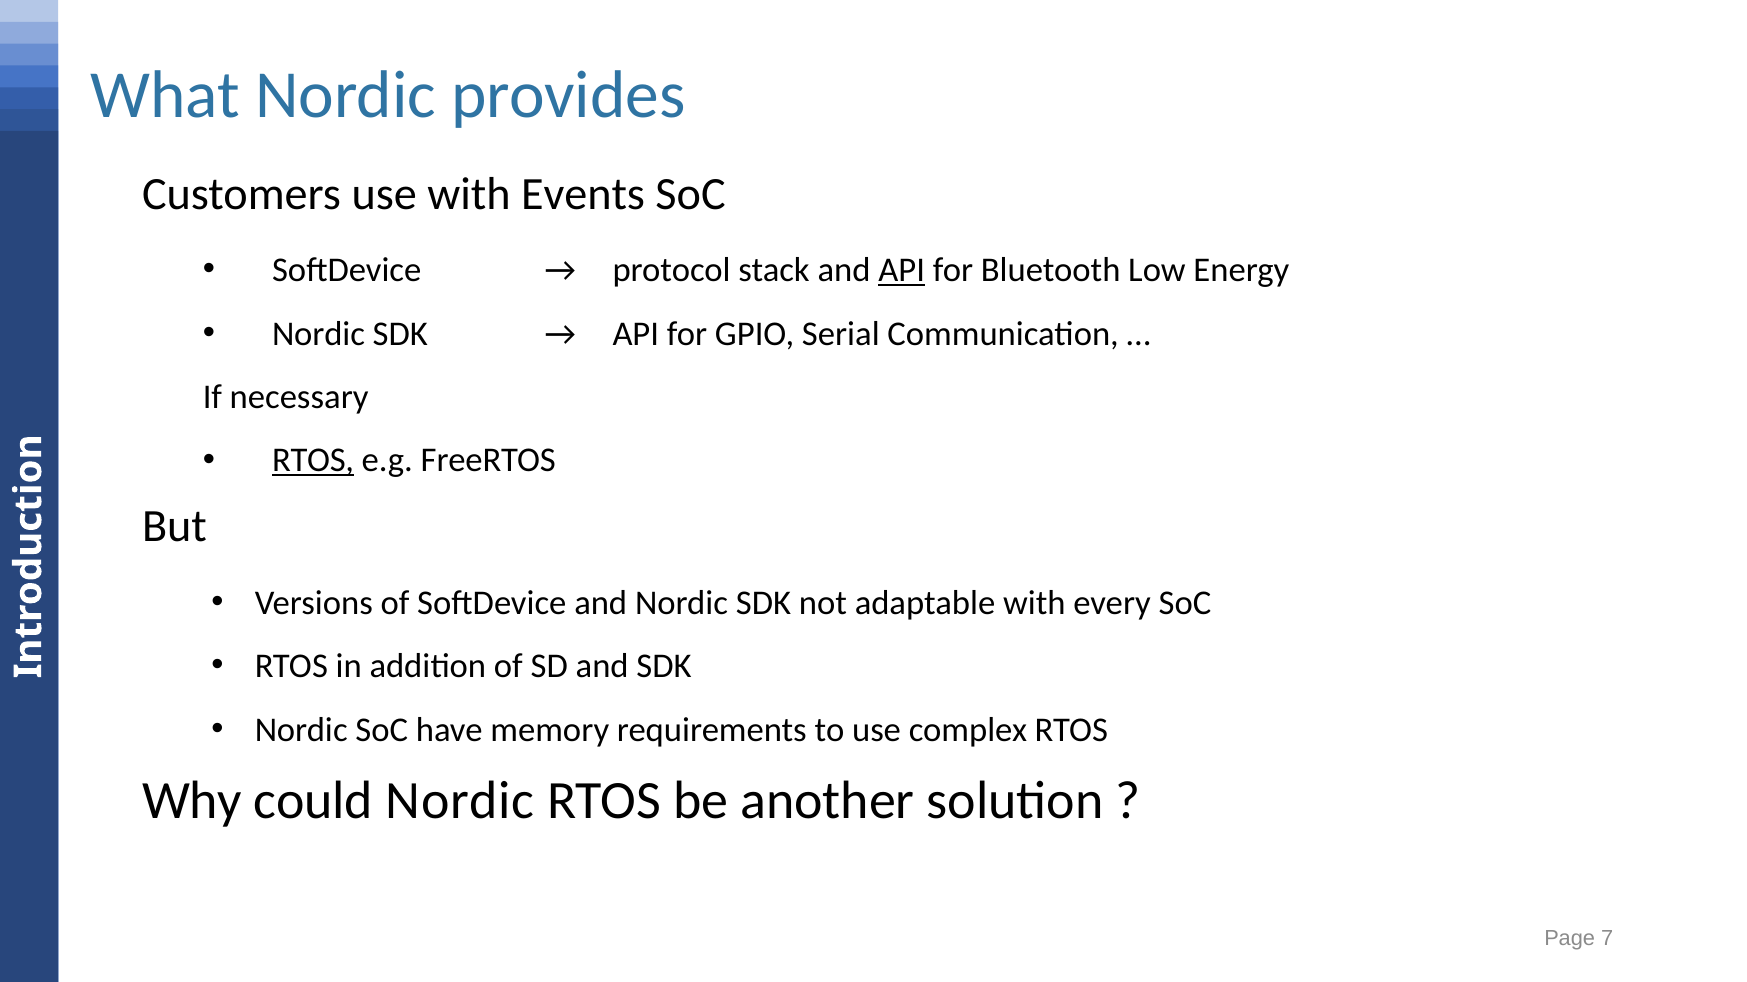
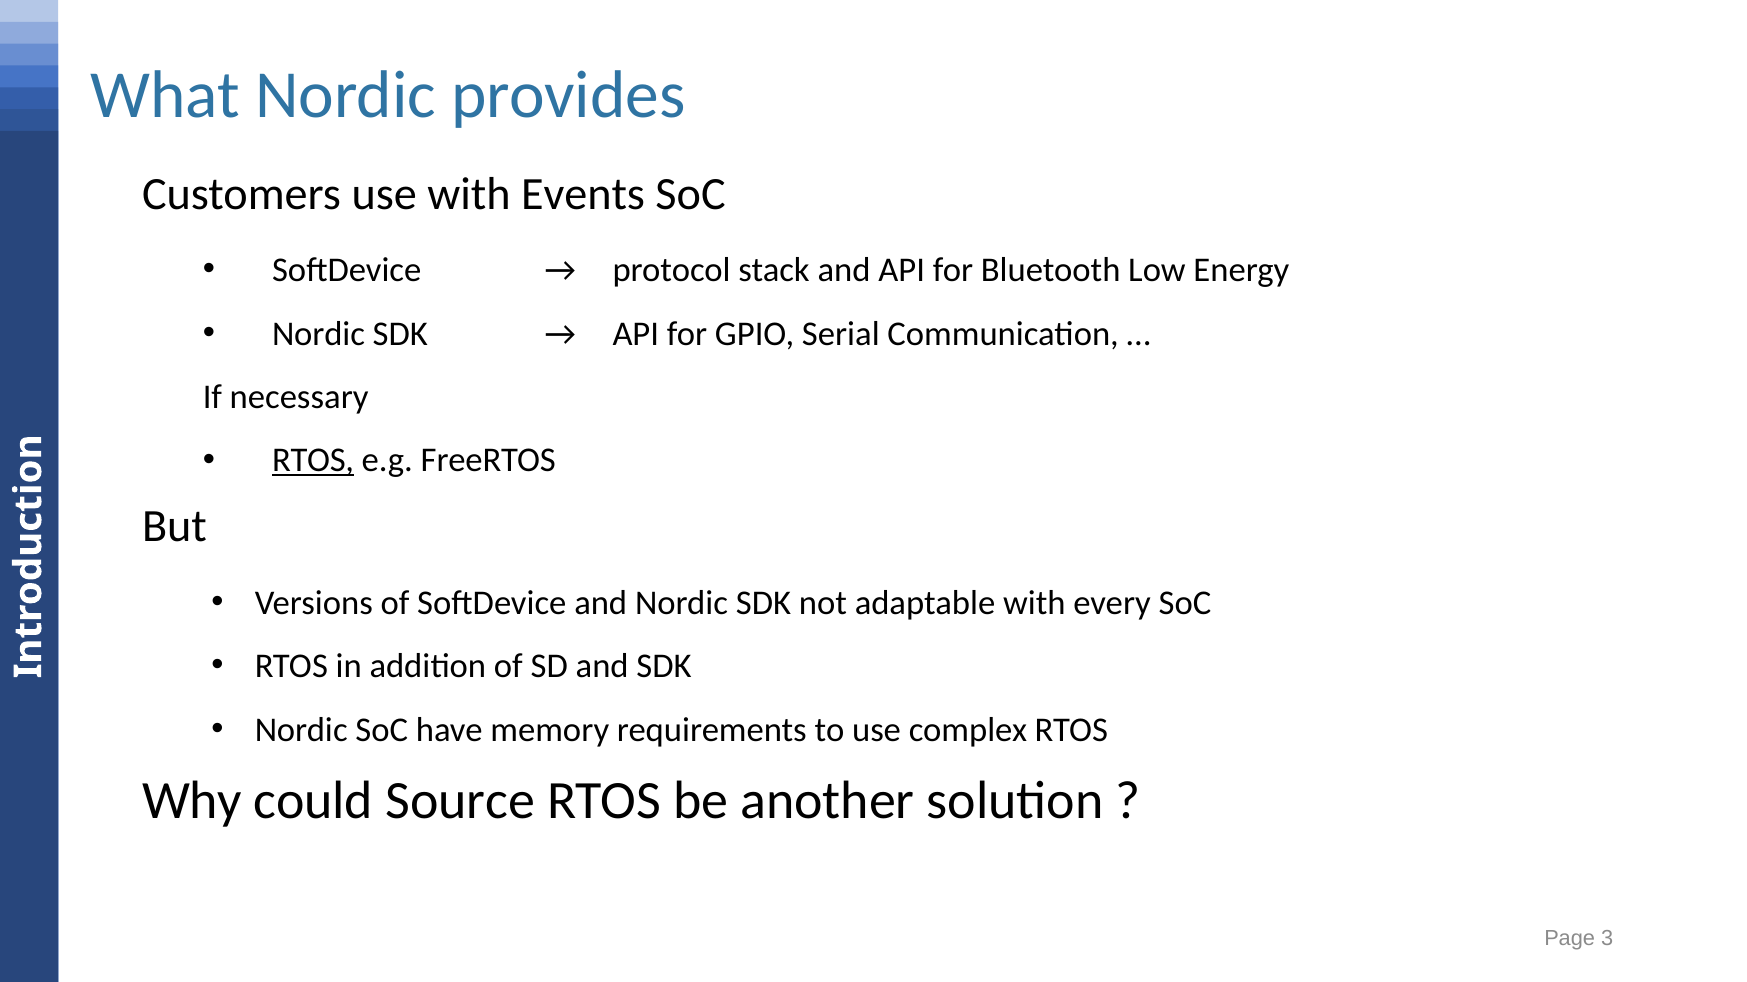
API underline: present -> none (902, 270)
could Nordic: Nordic -> Source (460, 801)
7: 7 -> 3 (1607, 938)
